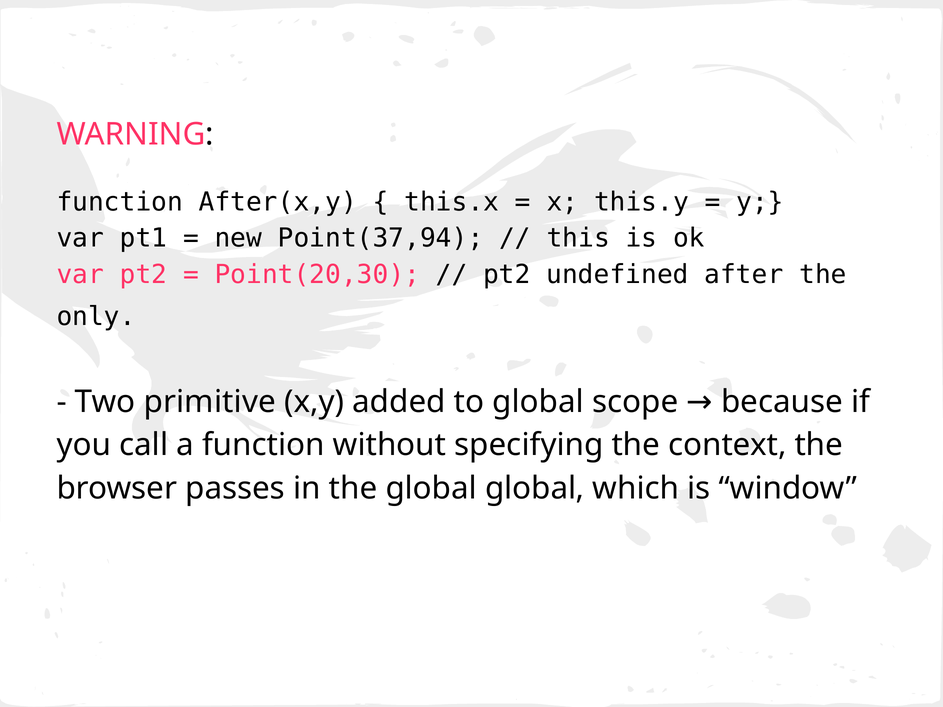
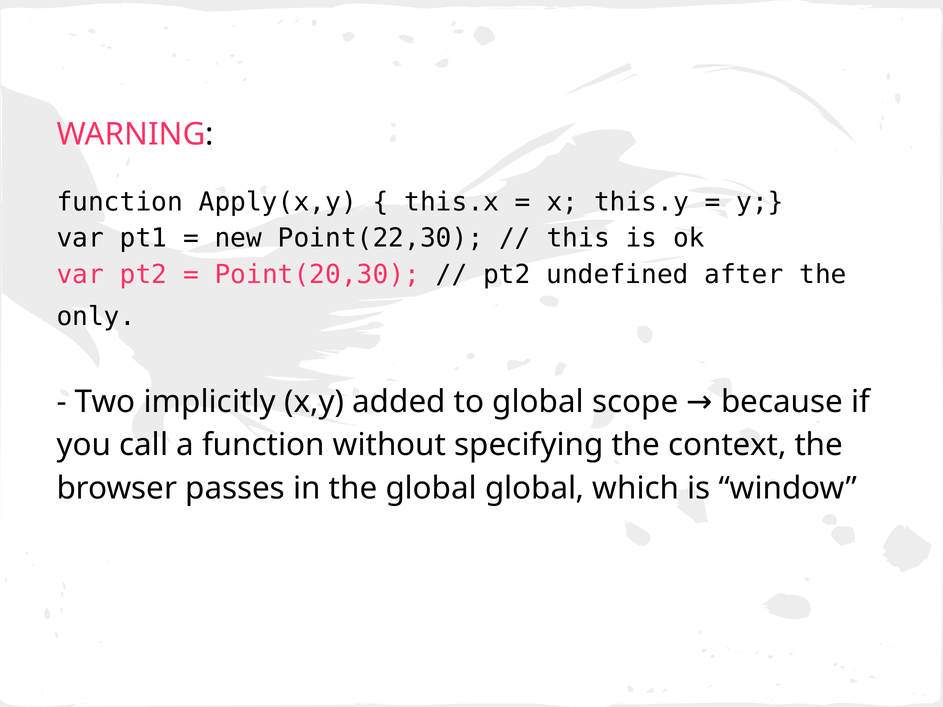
After(x,y: After(x,y -> Apply(x,y (278, 202)
Point(37,94: Point(37,94 -> Point(22,30 (381, 238)
primitive: primitive -> implicitly (210, 402)
